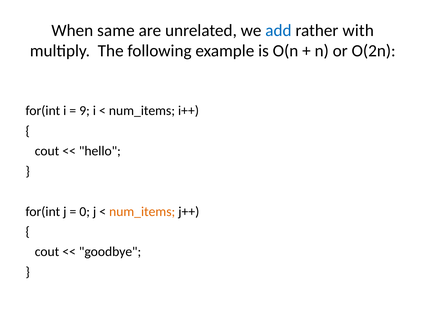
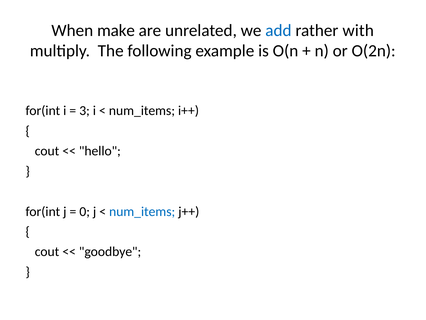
same: same -> make (116, 30)
9: 9 -> 3 (85, 111)
num_items colour: orange -> blue (142, 211)
